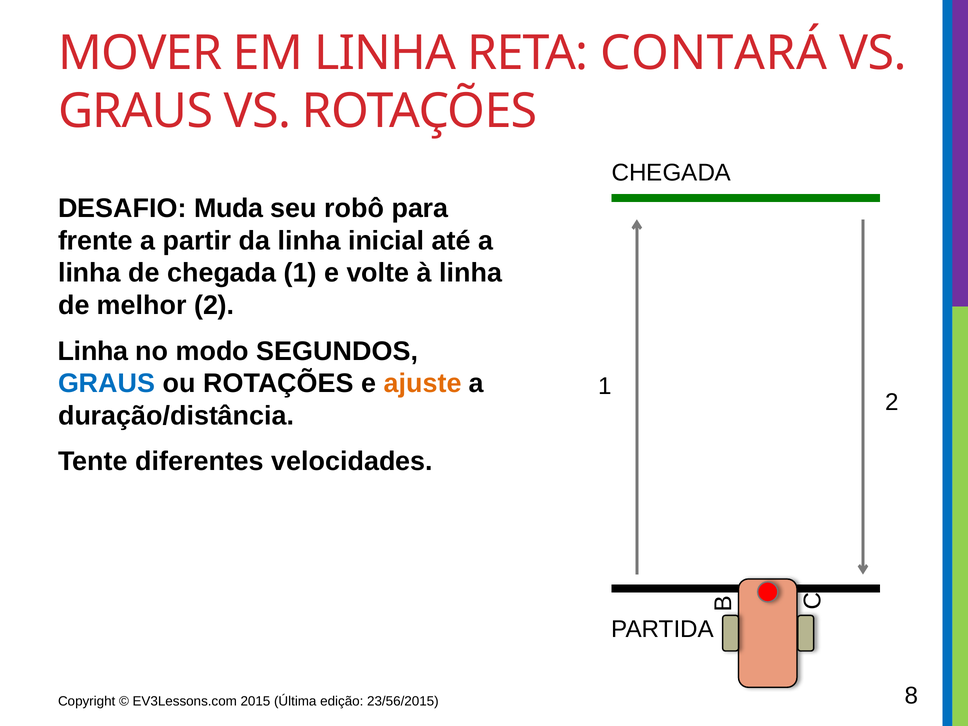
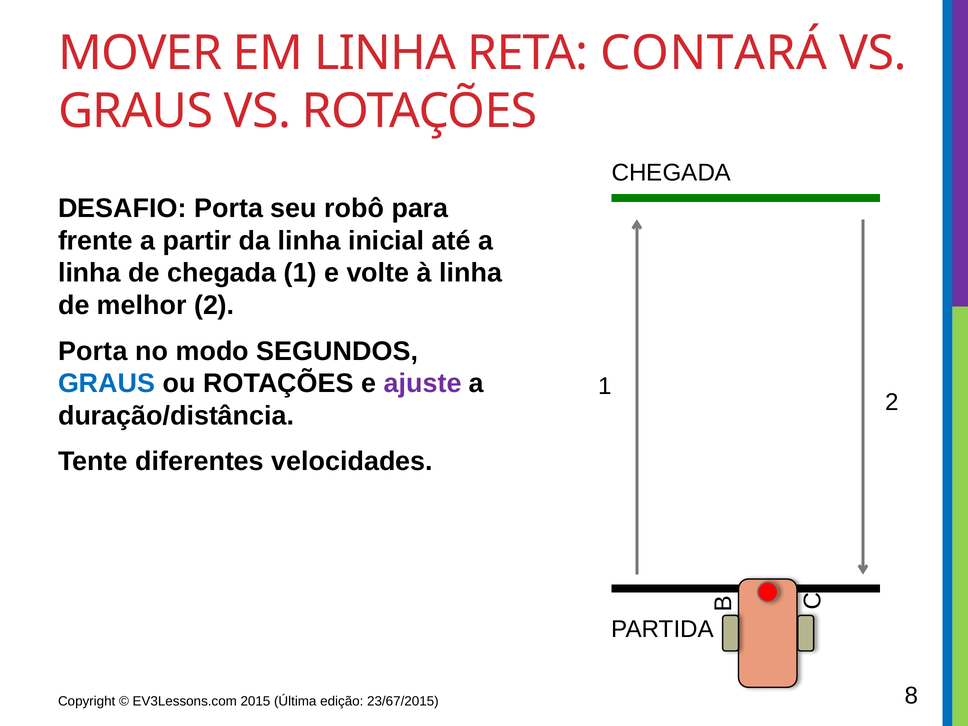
DESAFIO Muda: Muda -> Porta (229, 208)
Linha: Linha -> Porta (93, 351)
ajuste colour: orange -> purple (423, 383)
23/56/2015: 23/56/2015 -> 23/67/2015 (403, 701)
